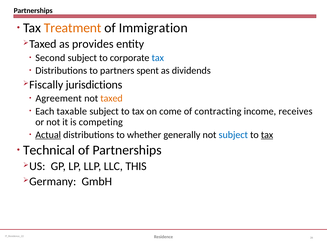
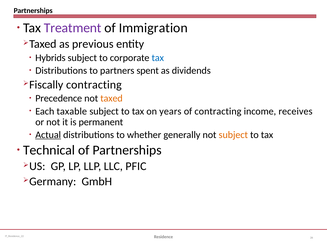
Treatment colour: orange -> purple (73, 28)
provides: provides -> previous (93, 44)
Second: Second -> Hybrids (50, 58)
jurisdictions: jurisdictions -> contracting (94, 85)
Agreement: Agreement -> Precedence (59, 99)
come: come -> years (170, 111)
competing: competing -> permanent (101, 122)
subject colour: blue -> orange (233, 135)
tax underline: present -> none (267, 135)
THIS: THIS -> PFIC (136, 166)
